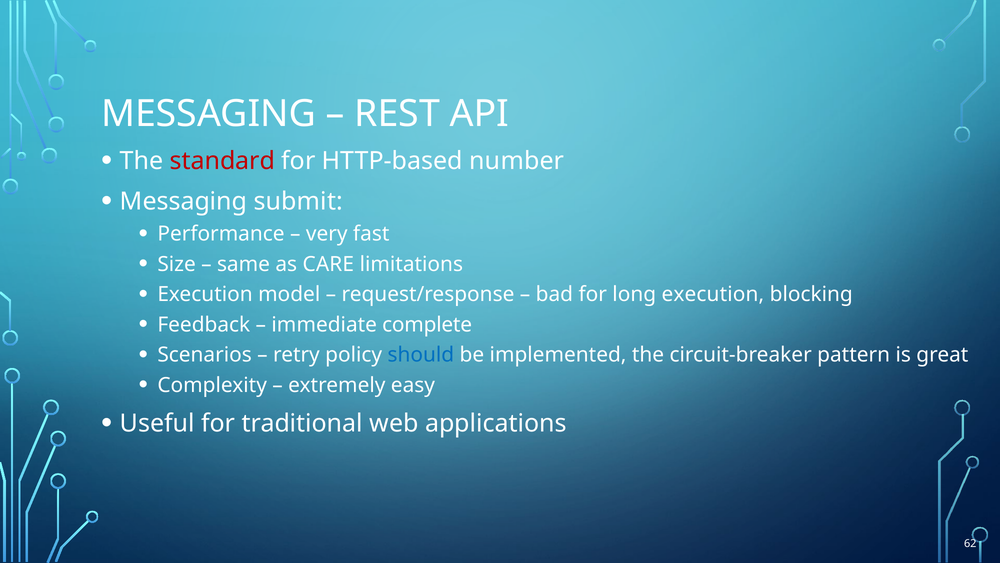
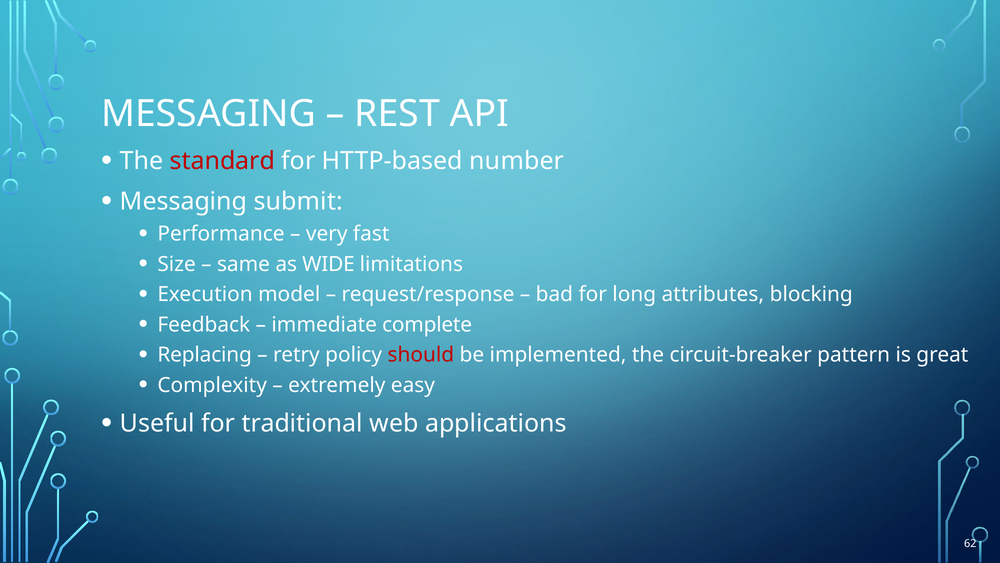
CARE: CARE -> WIDE (329, 264)
long execution: execution -> attributes (713, 294)
Scenarios: Scenarios -> Replacing (205, 355)
should colour: blue -> red (421, 355)
